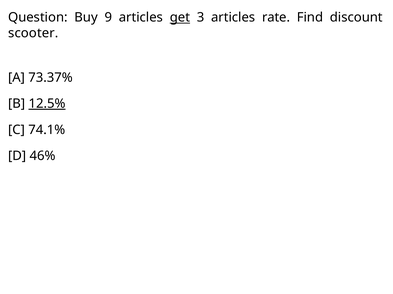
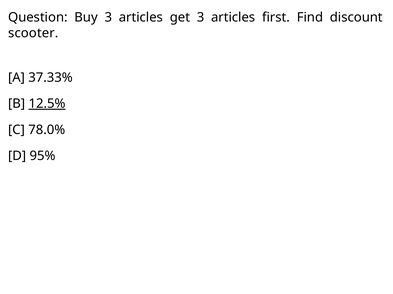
Buy 9: 9 -> 3 (108, 17)
get underline: present -> none (180, 17)
rate: rate -> first (276, 17)
73.37%: 73.37% -> 37.33% (51, 78)
74.1%: 74.1% -> 78.0% (47, 130)
46%: 46% -> 95% (43, 156)
